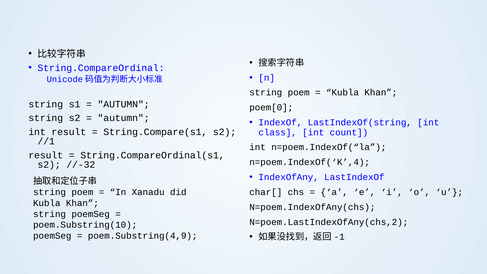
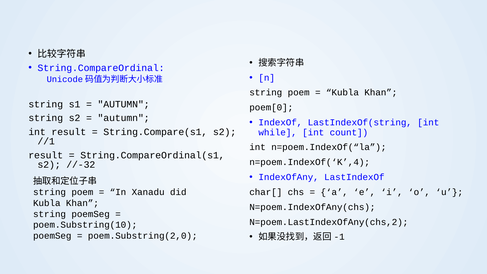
class: class -> while (278, 132)
poem.Substring(4,9: poem.Substring(4,9 -> poem.Substring(2,0 (143, 236)
